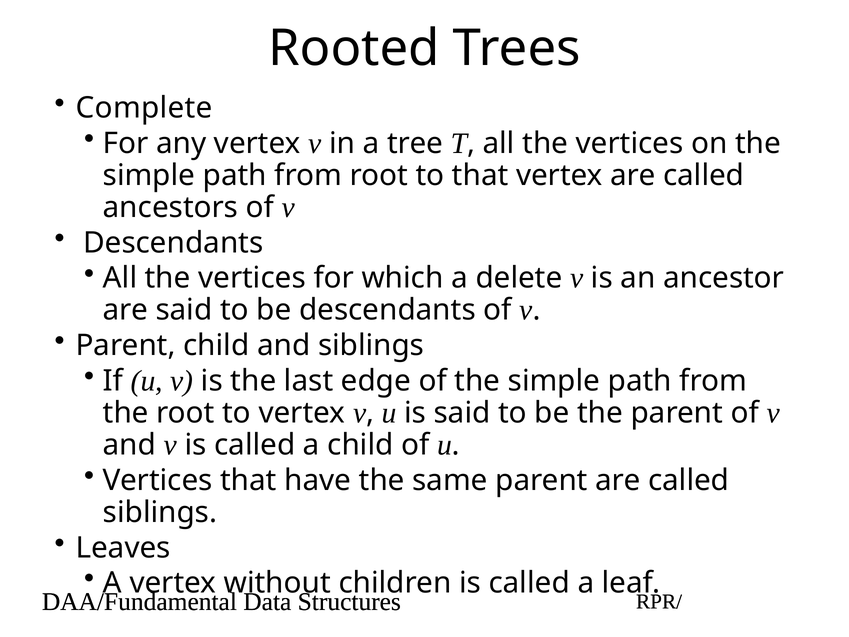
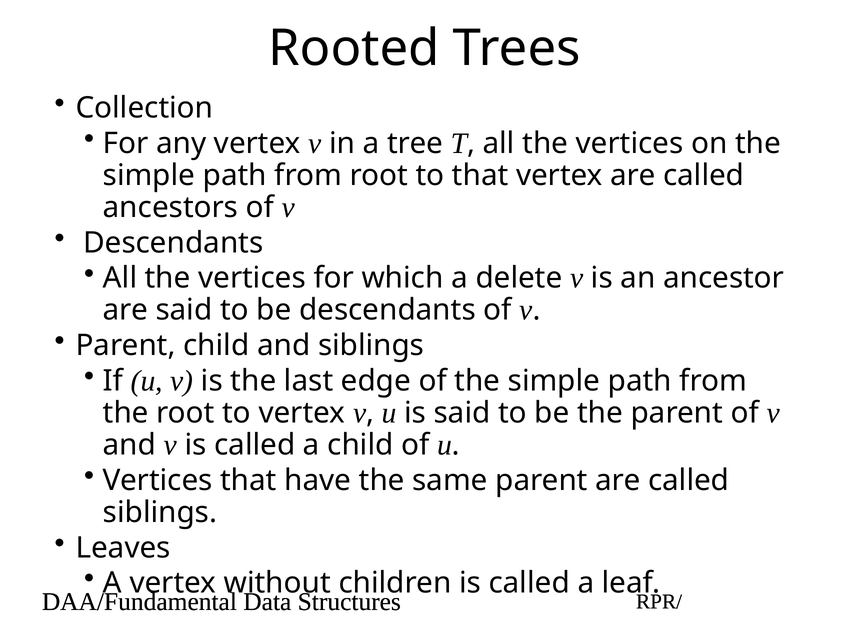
Complete: Complete -> Collection (144, 108)
